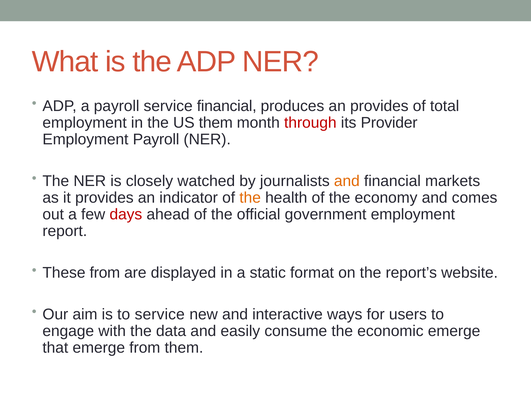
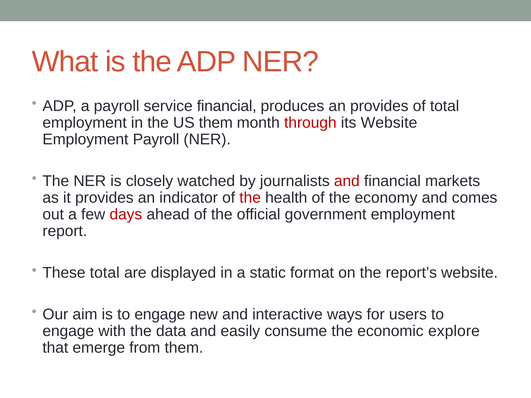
its Provider: Provider -> Website (389, 123)
and colour: orange -> red (347, 181)
the colour: orange -> red (250, 198)
These from: from -> total (105, 273)
is to service: service -> engage (160, 315)
economic emerge: emerge -> explore (454, 331)
